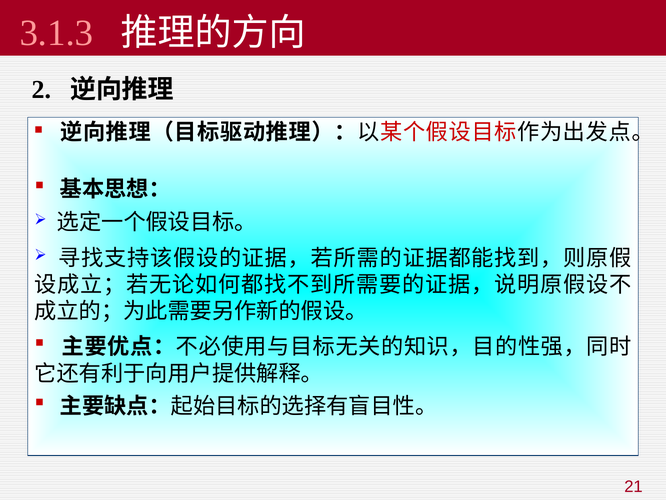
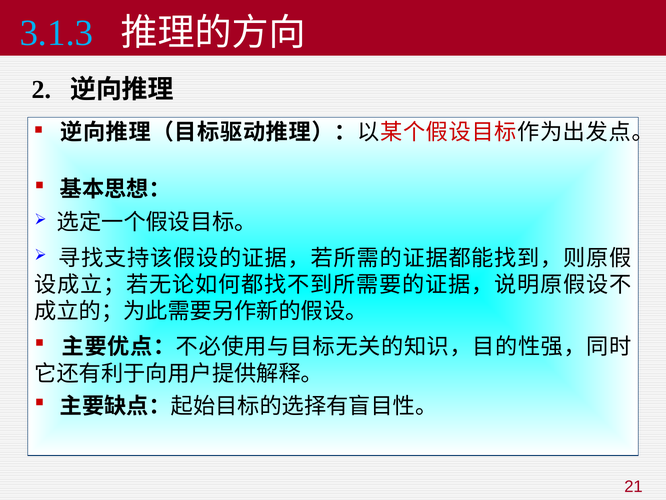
3.1.3 colour: pink -> light blue (56, 33)
